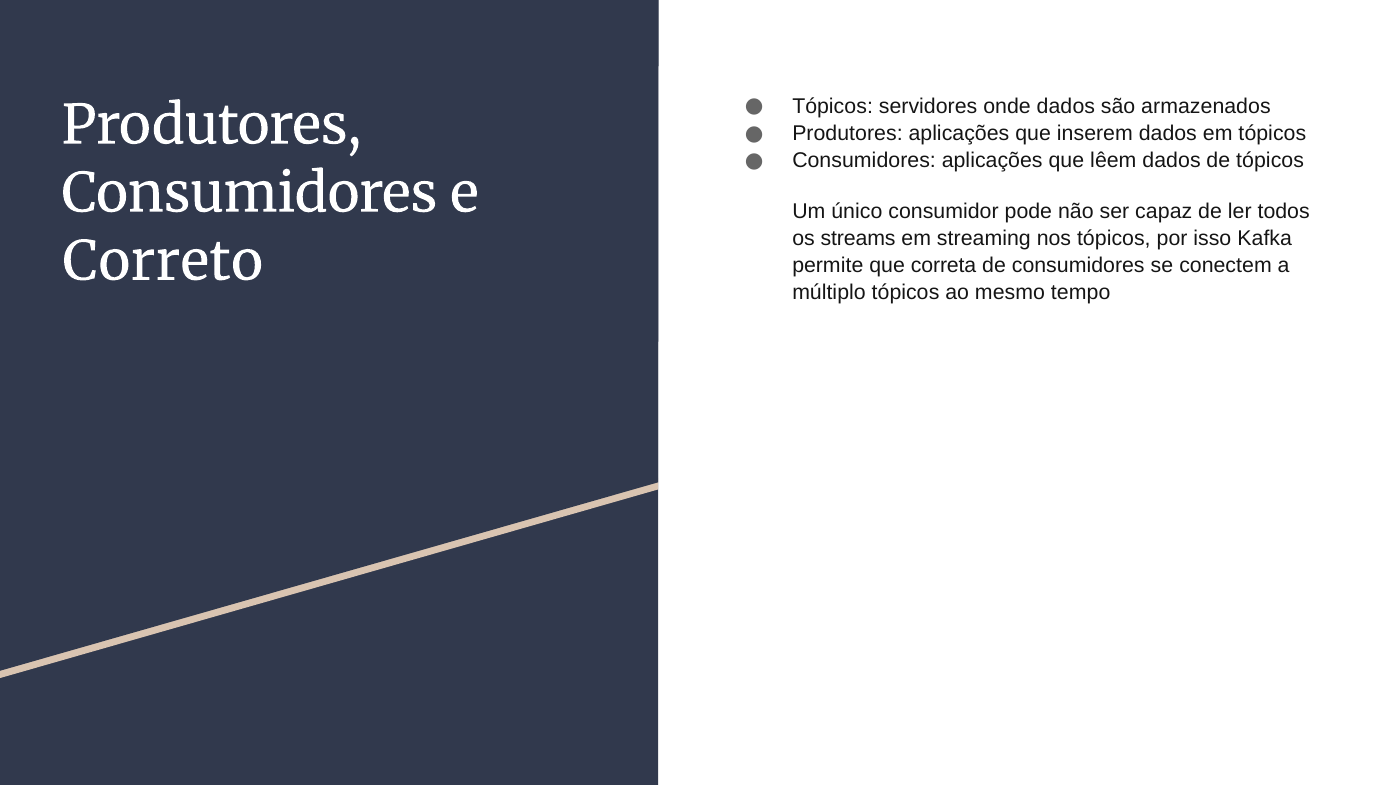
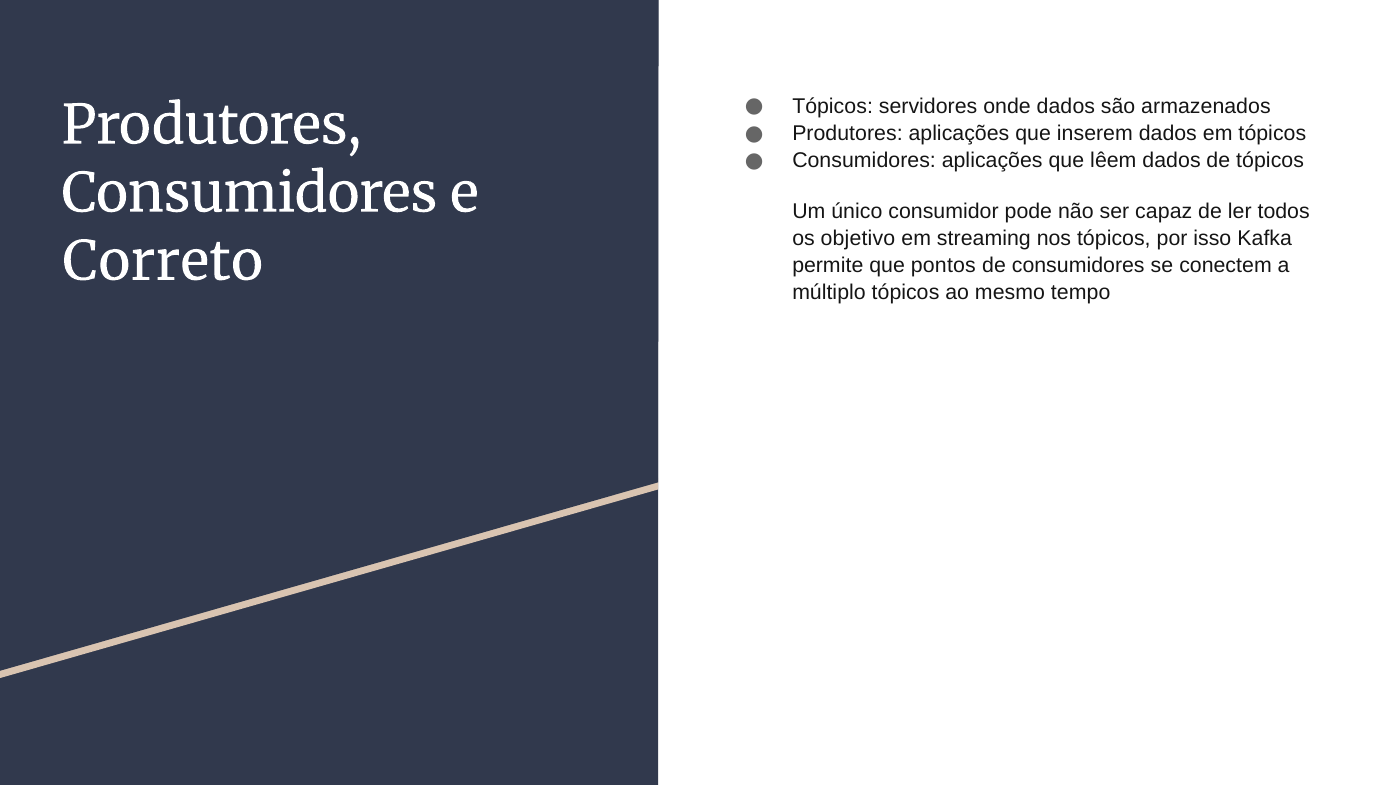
streams: streams -> objetivo (858, 238)
correta: correta -> pontos (943, 266)
